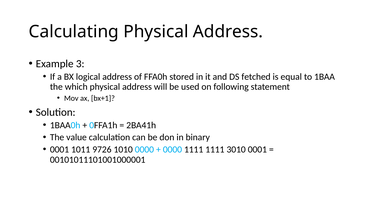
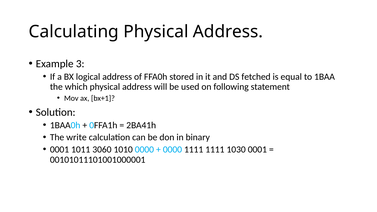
value: value -> write (76, 137)
9726: 9726 -> 3060 (102, 150)
3010: 3010 -> 1030 (236, 150)
